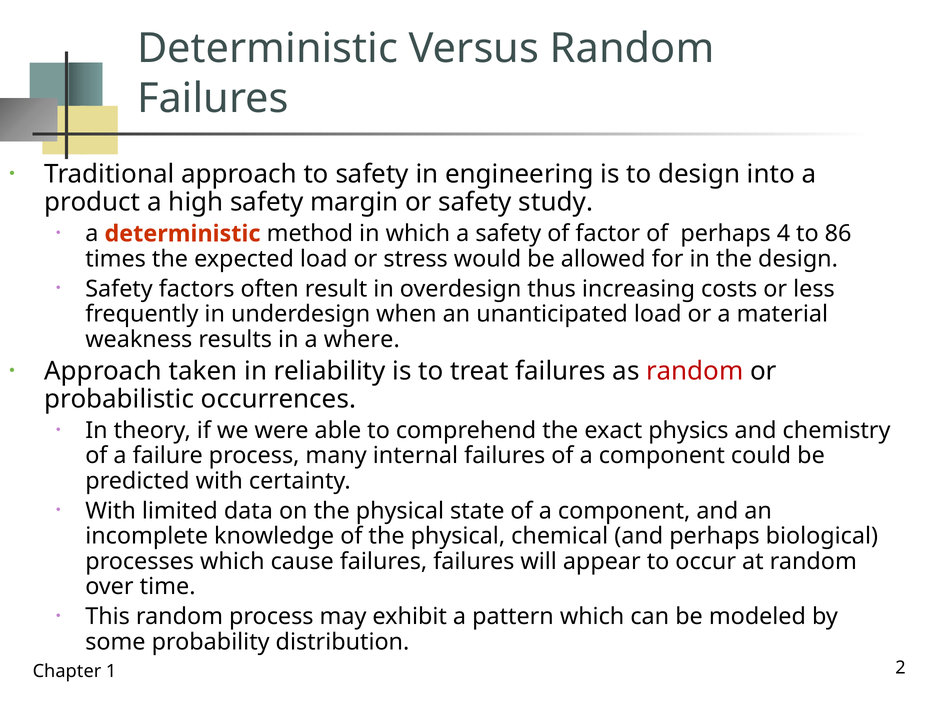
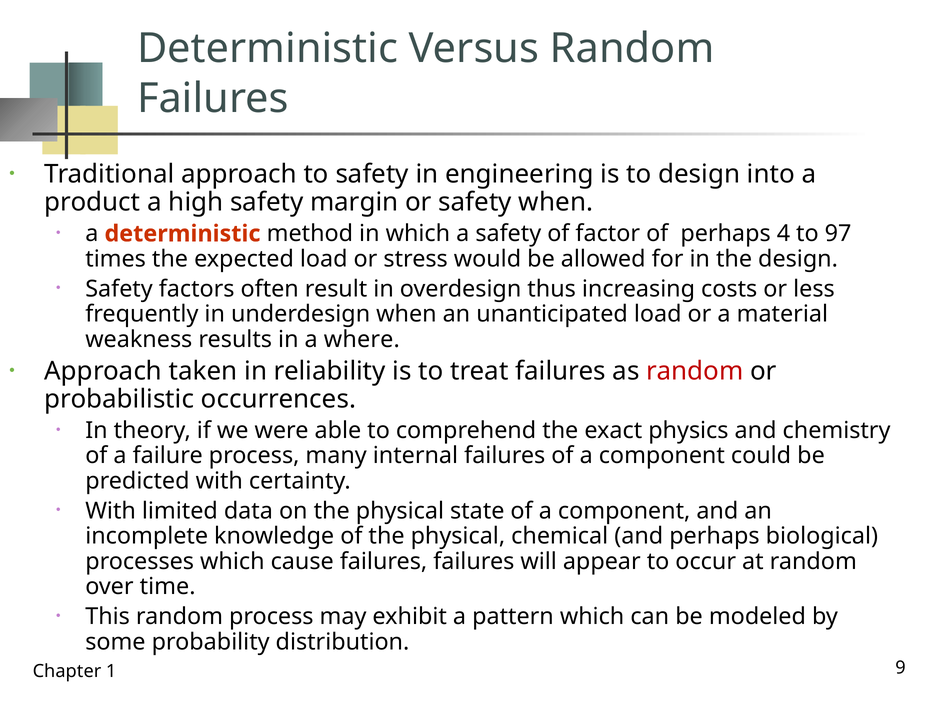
safety study: study -> when (556, 202)
86: 86 -> 97 (838, 234)
2: 2 -> 9 (900, 668)
